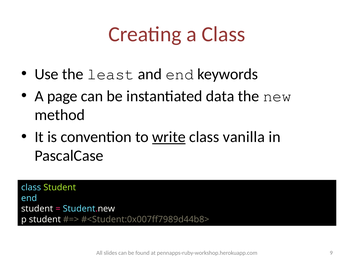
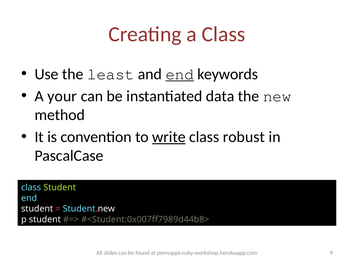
end underline: none -> present (180, 74)
page: page -> your (62, 96)
vanilla: vanilla -> robust (244, 137)
